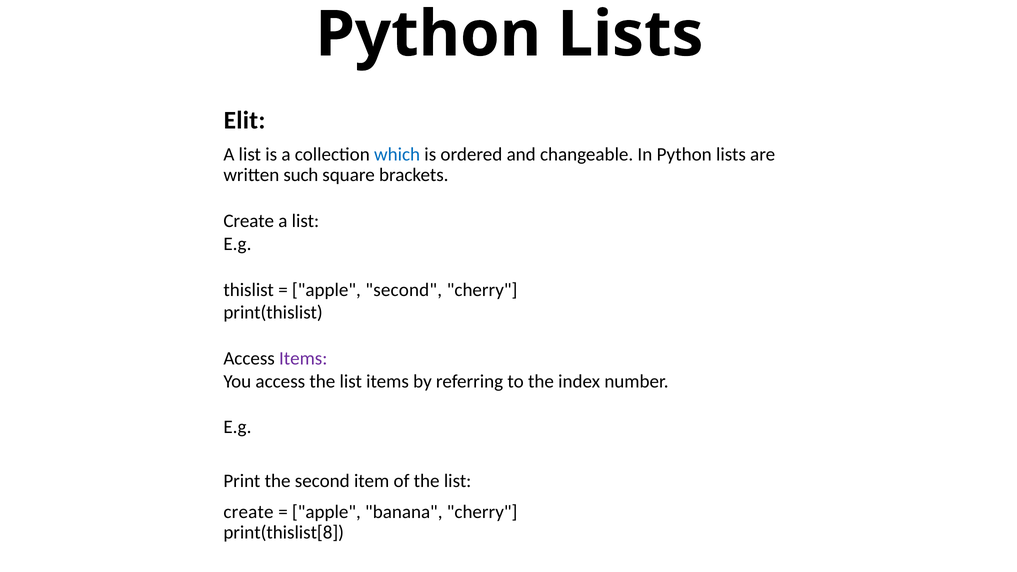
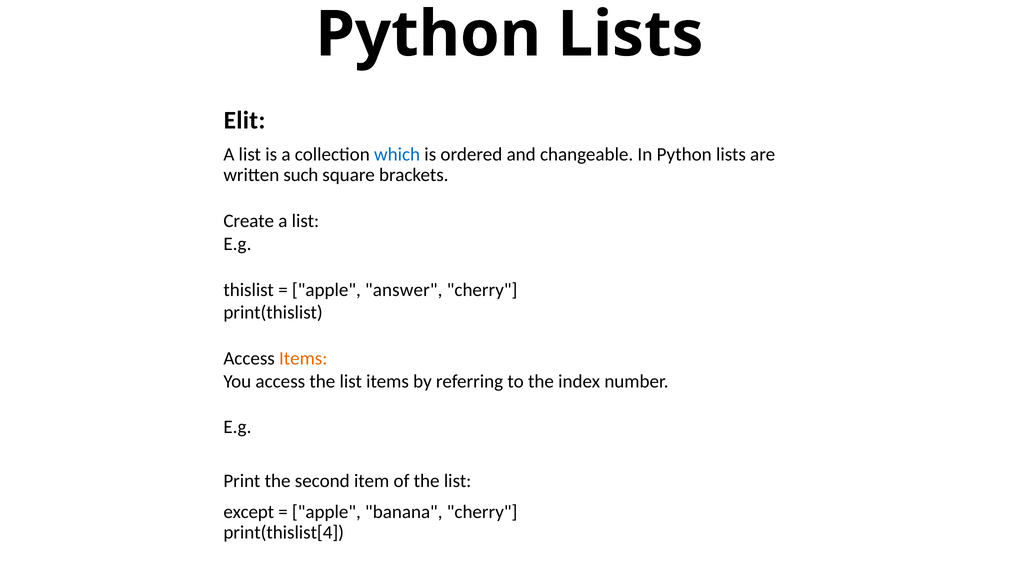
apple second: second -> answer (404, 290)
Items colour: purple -> orange (303, 358)
create: create -> except (249, 512)
print(thislist[8: print(thislist[8 -> print(thislist[4 (284, 533)
